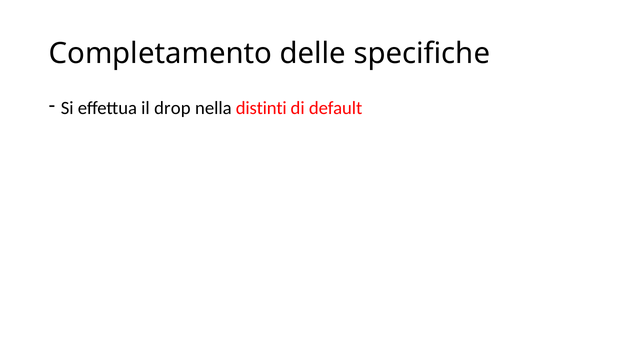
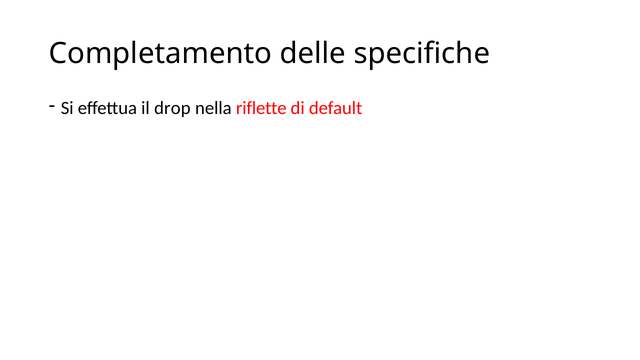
distinti: distinti -> riflette (261, 108)
